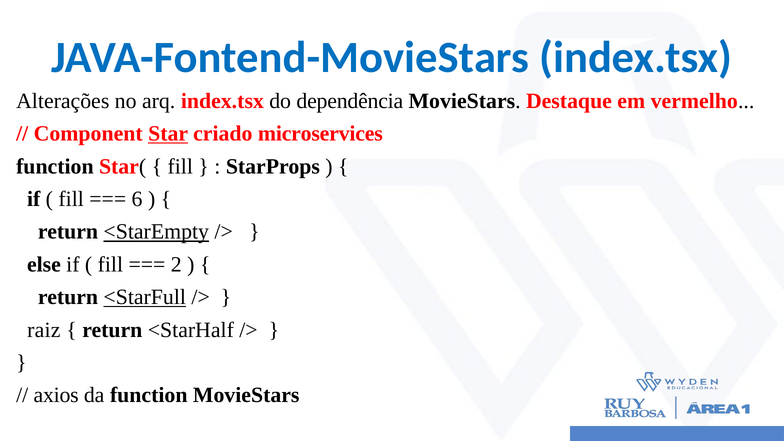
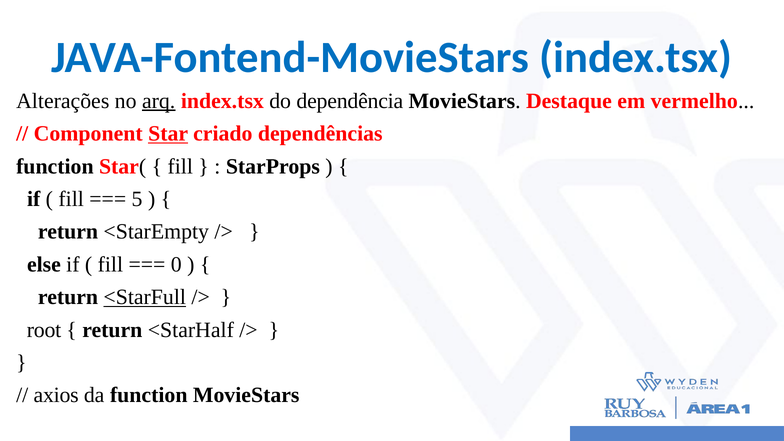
arq underline: none -> present (159, 101)
microservices: microservices -> dependências (320, 134)
6: 6 -> 5 (137, 199)
<StarEmpty underline: present -> none (156, 232)
2: 2 -> 0 (176, 264)
raiz: raiz -> root (44, 330)
